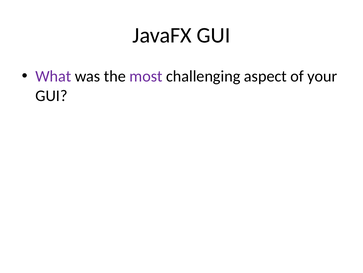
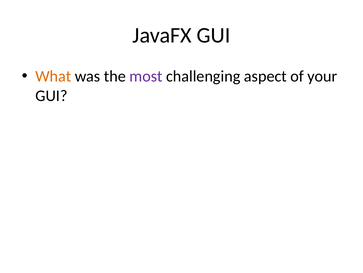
What colour: purple -> orange (53, 76)
